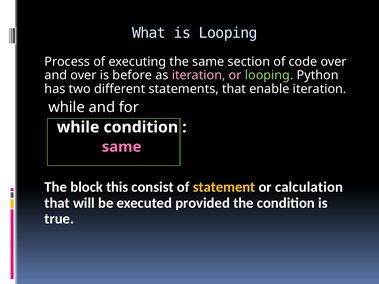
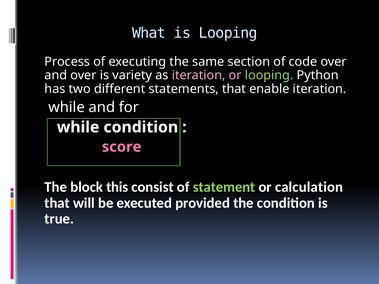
before: before -> variety (132, 75)
same: same -> score (122, 147)
statement colour: yellow -> light green (224, 187)
